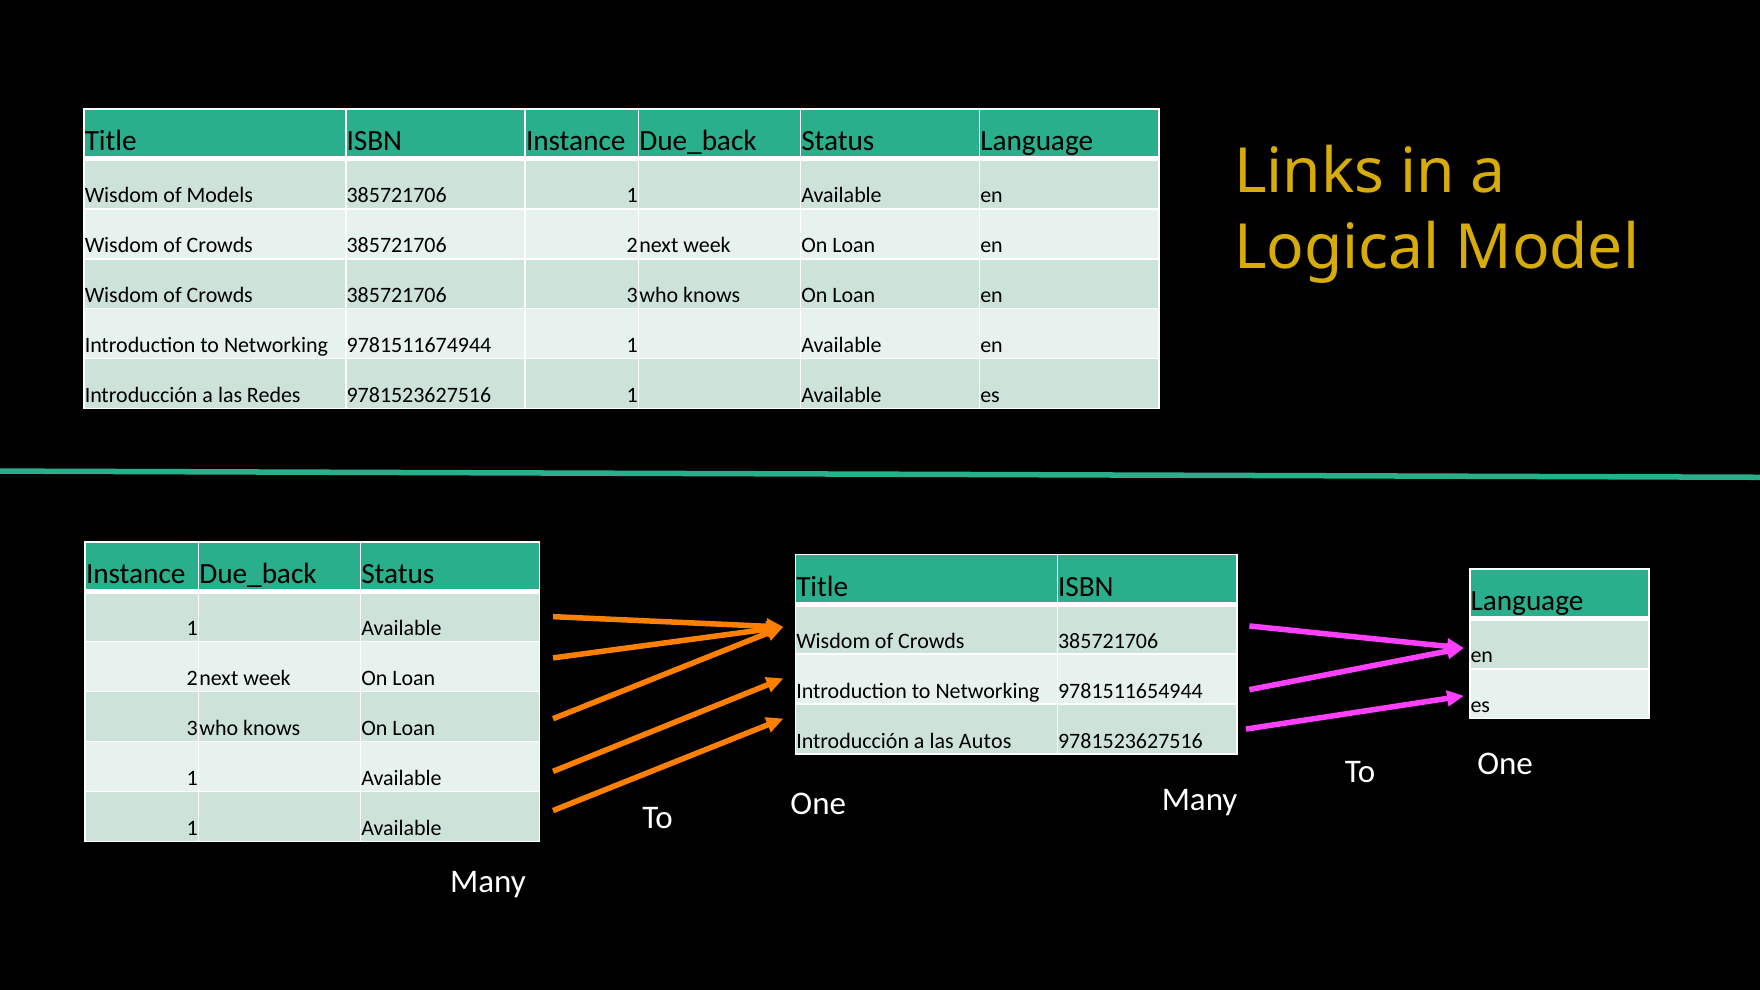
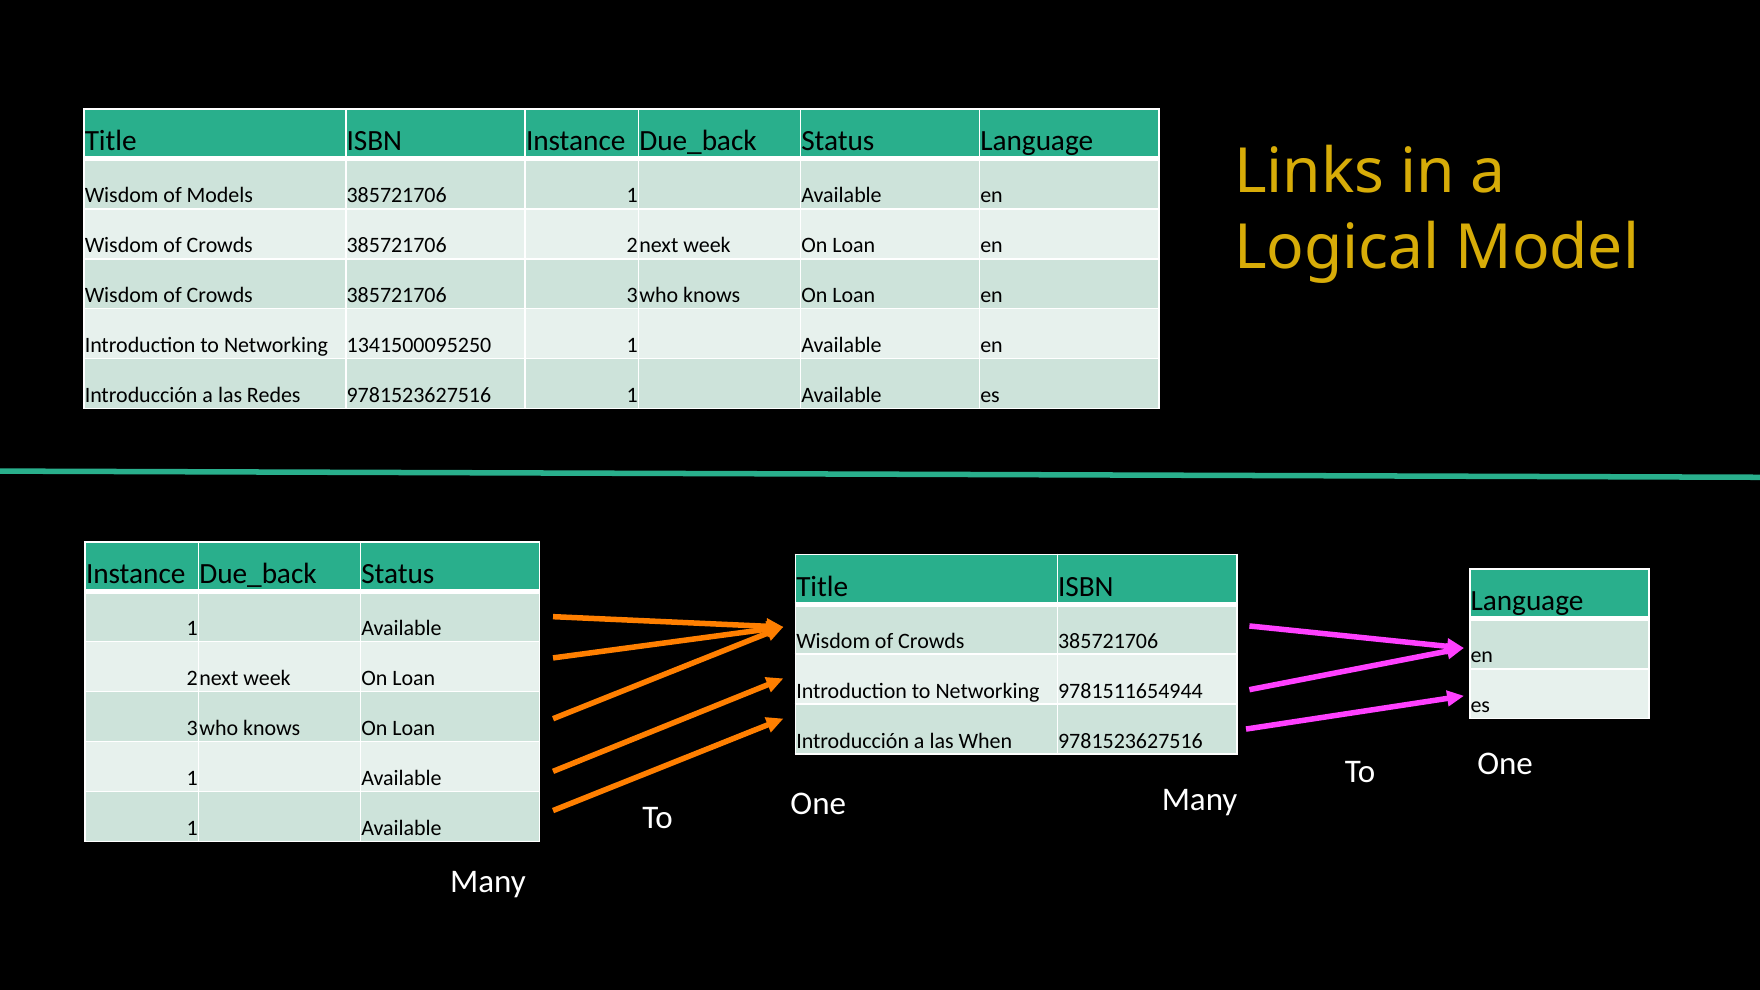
9781511674944: 9781511674944 -> 1341500095250 (419, 345)
Autos: Autos -> When (985, 741)
